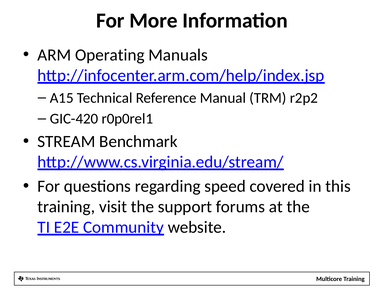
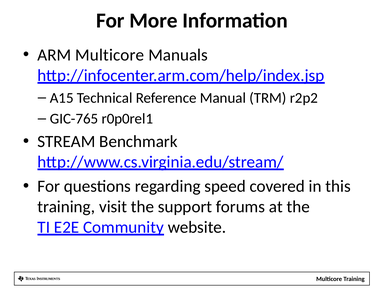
ARM Operating: Operating -> Multicore (110, 55)
GIC-420: GIC-420 -> GIC-765 (74, 119)
